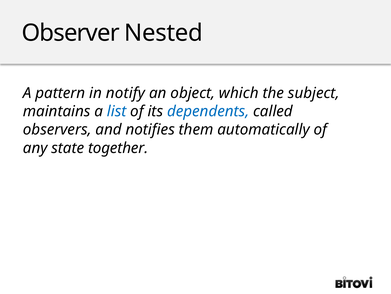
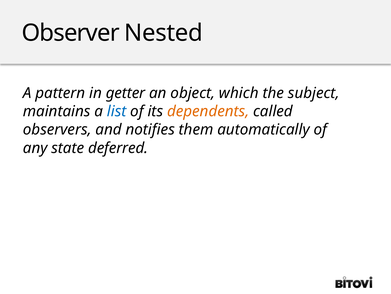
notify: notify -> getter (126, 93)
dependents colour: blue -> orange (208, 111)
together: together -> deferred (118, 148)
